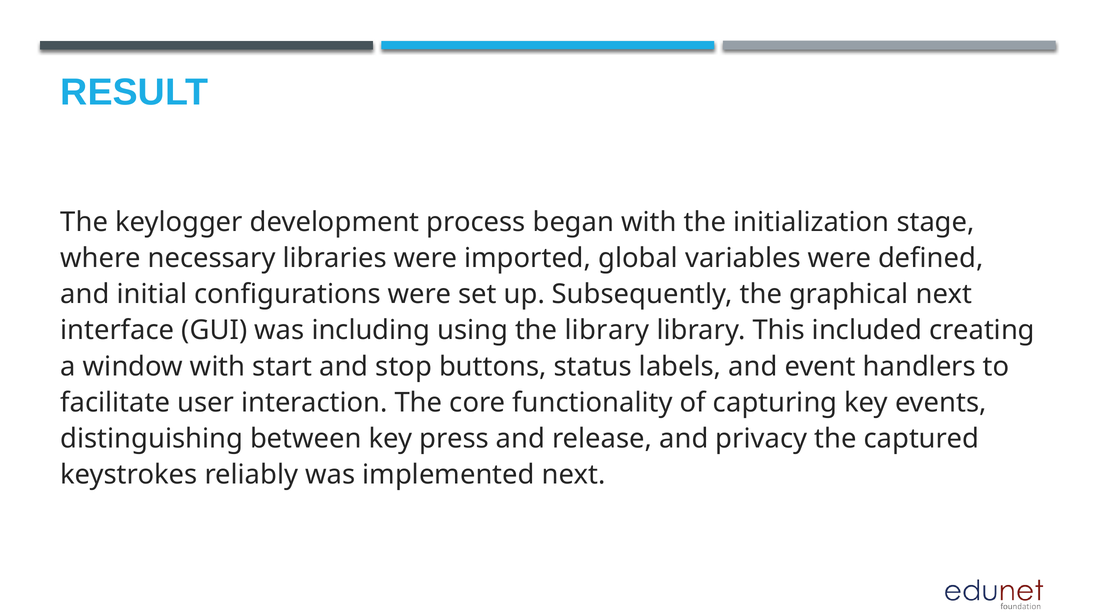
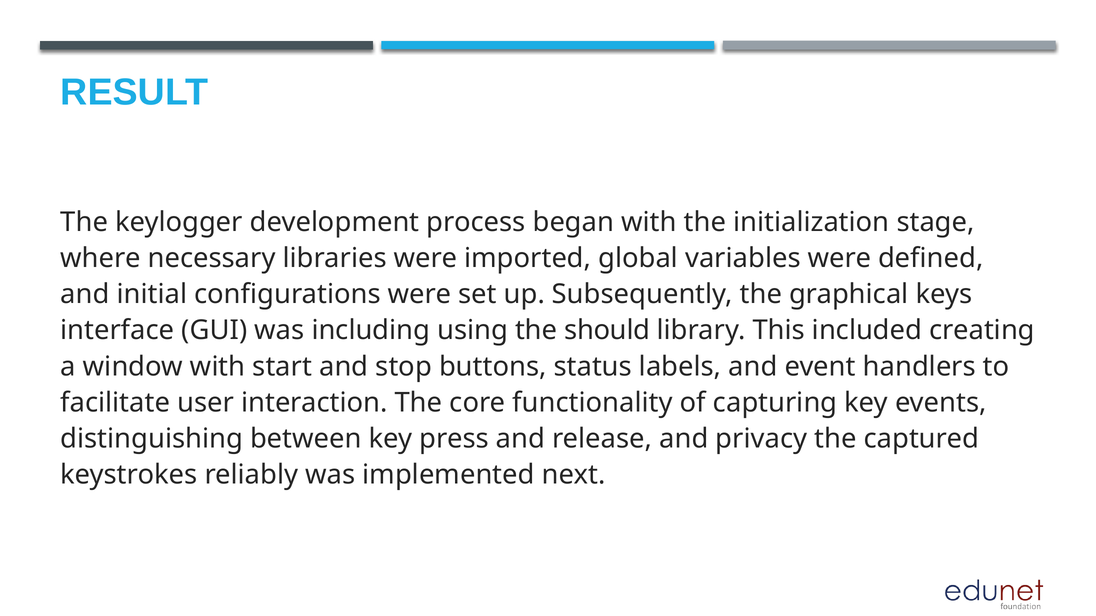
graphical next: next -> keys (944, 294)
the library: library -> should (607, 331)
